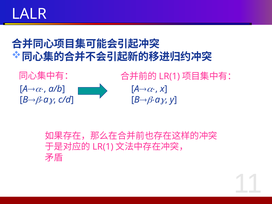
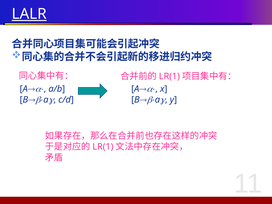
LALR underline: none -> present (29, 14)
